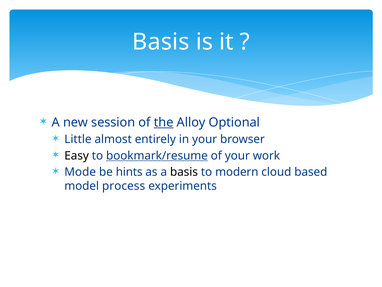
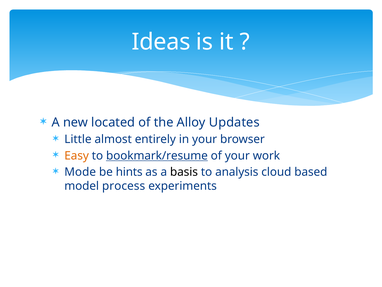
Basis: Basis -> Ideas (161, 42)
session: session -> located (113, 122)
the underline: present -> none (164, 122)
Optional: Optional -> Updates (234, 122)
Easy colour: black -> orange (77, 155)
modern: modern -> analysis (237, 172)
